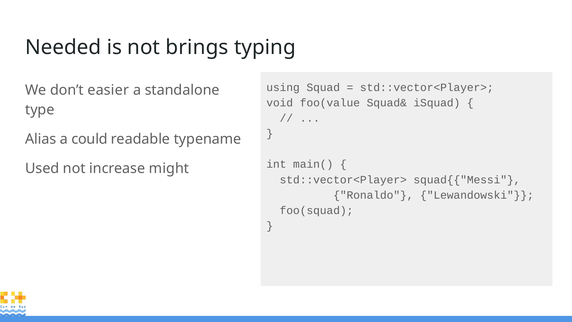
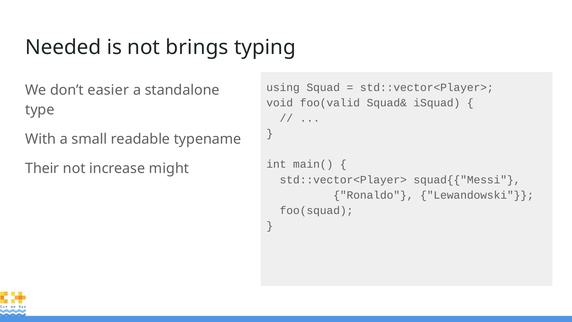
foo(value: foo(value -> foo(valid (330, 103)
Alias: Alias -> With (41, 139)
could: could -> small (89, 139)
Used: Used -> Their (42, 168)
